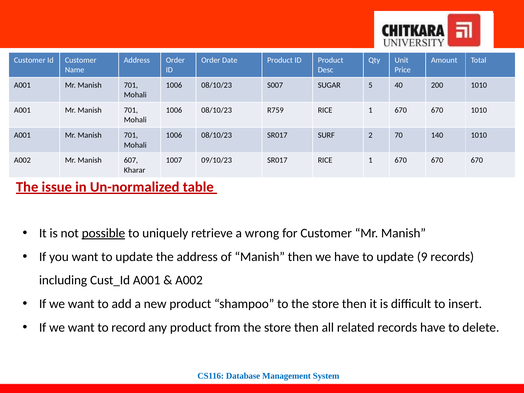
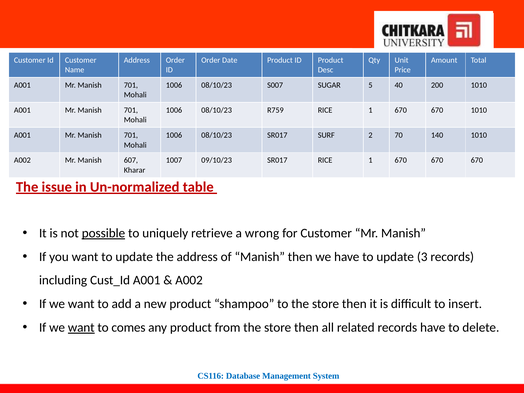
9: 9 -> 3 (422, 257)
want underline: none -> present (81, 327)
record: record -> comes (128, 327)
